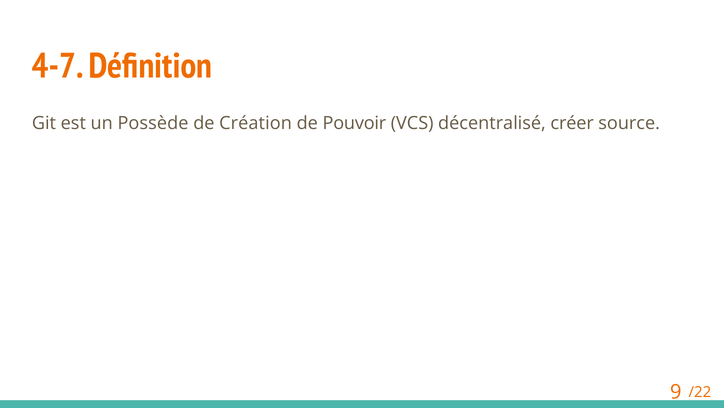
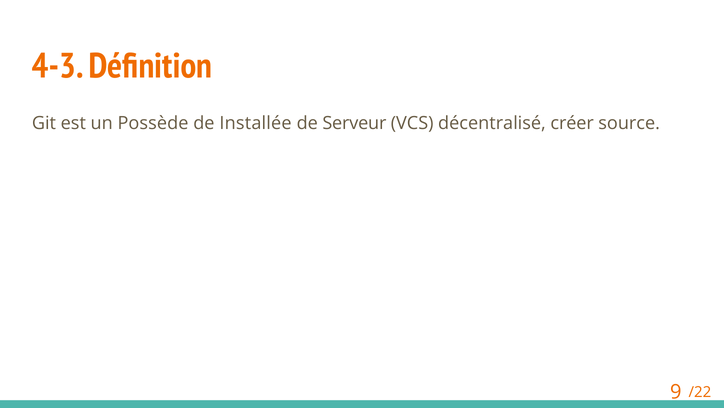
4-7: 4-7 -> 4-3 (58, 66)
Création: Création -> Installée (256, 123)
Pouvoir: Pouvoir -> Serveur (354, 123)
